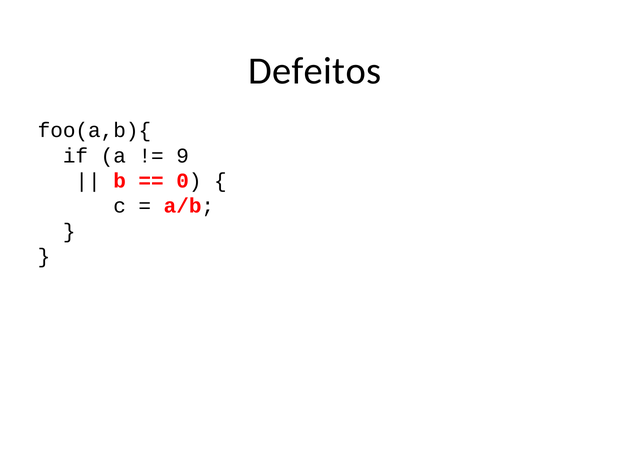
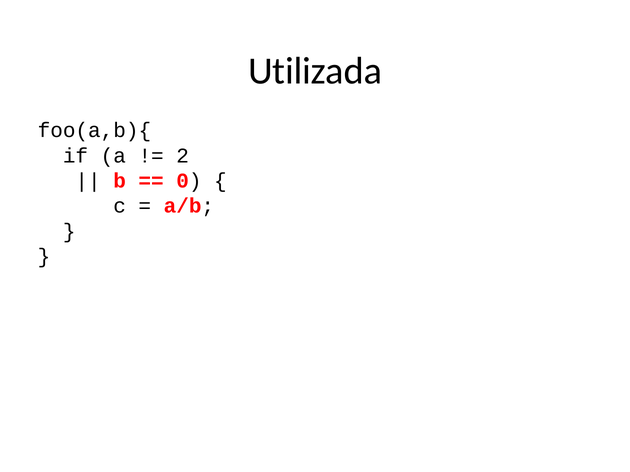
Defeitos: Defeitos -> Utilizada (315, 71)
9: 9 -> 2 (183, 156)
